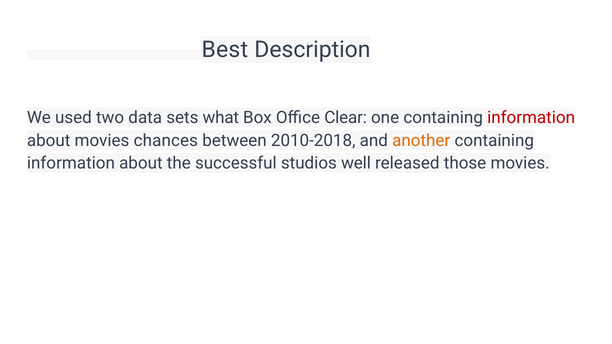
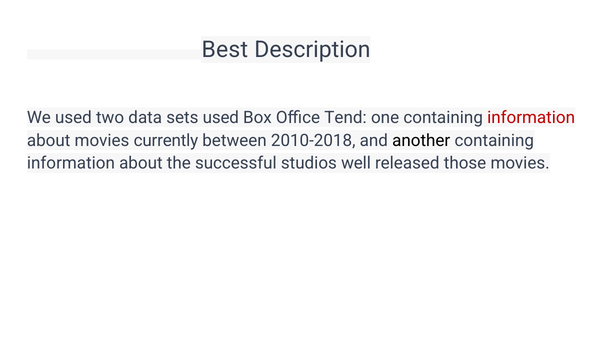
sets what: what -> used (221, 118)
Clear: Clear -> Tend (346, 118)
chances: chances -> currently (166, 141)
another colour: orange -> black (421, 141)
